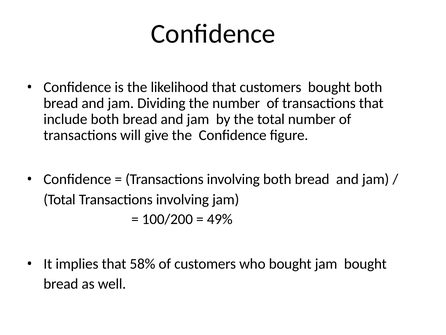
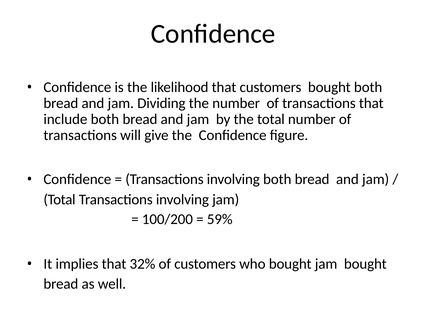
49%: 49% -> 59% (220, 219)
58%: 58% -> 32% (142, 264)
